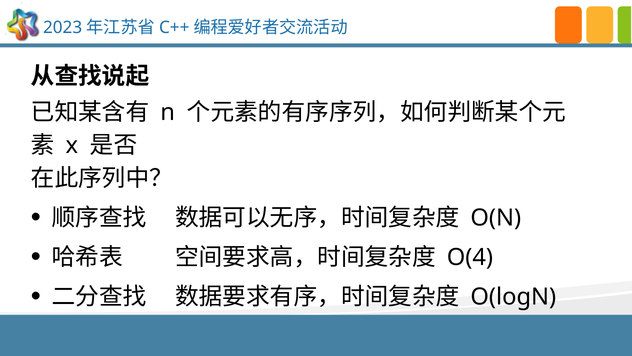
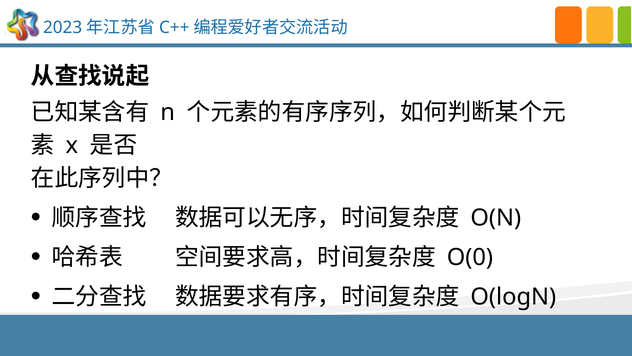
O(4: O(4 -> O(0 (470, 257)
